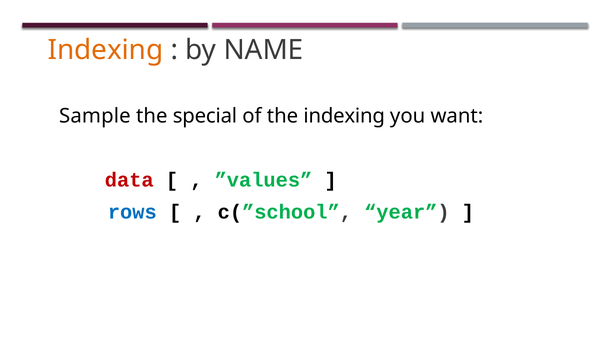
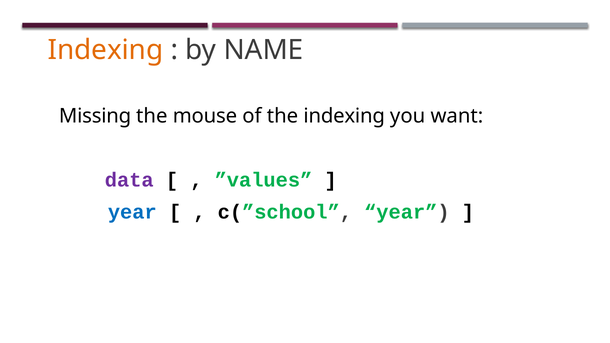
Sample: Sample -> Missing (95, 116)
special: special -> mouse (205, 116)
data colour: red -> purple (129, 180)
rows: rows -> year (132, 212)
